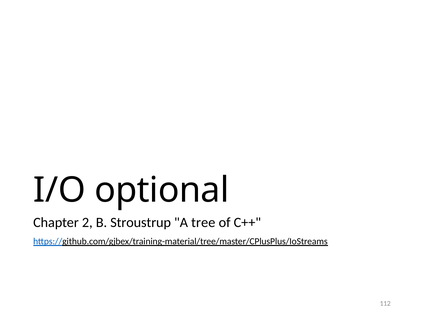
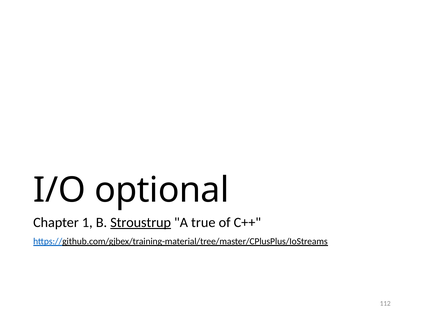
2: 2 -> 1 (87, 222)
Stroustrup underline: none -> present (141, 222)
tree: tree -> true (203, 222)
